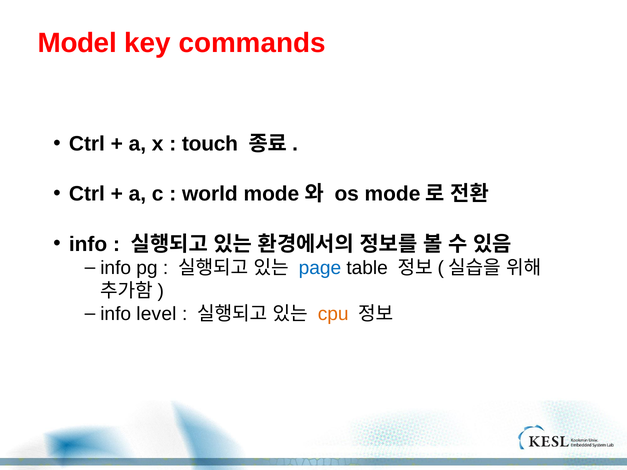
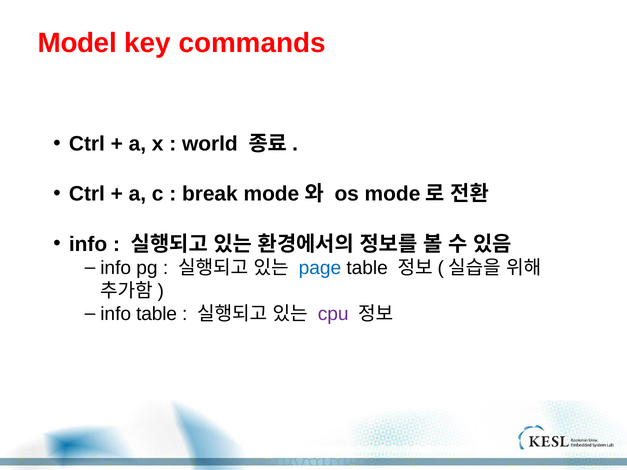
touch: touch -> world (210, 144)
world: world -> break (210, 194)
info level: level -> table (157, 314)
cpu colour: orange -> purple (333, 314)
